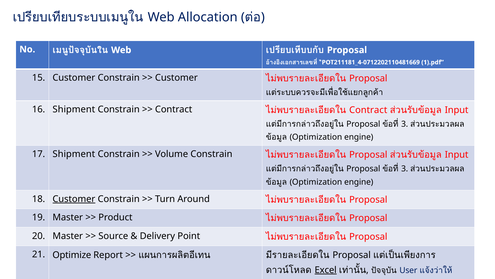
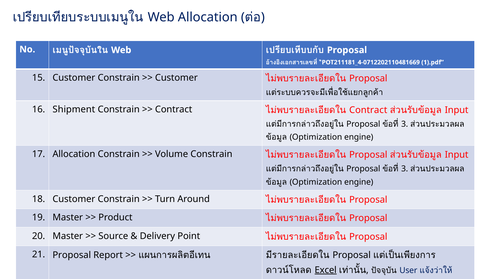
17 Shipment: Shipment -> Allocation (74, 154)
Customer underline: present -> none (74, 199)
21 Optimize: Optimize -> Proposal (72, 255)
